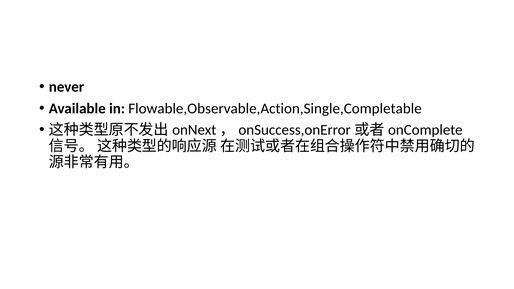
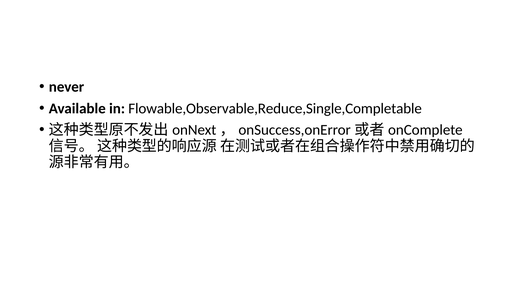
Flowable,Observable,Action,Single,Completable: Flowable,Observable,Action,Single,Completable -> Flowable,Observable,Reduce,Single,Completable (275, 108)
